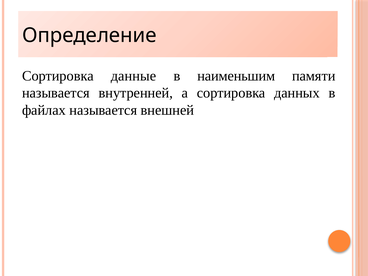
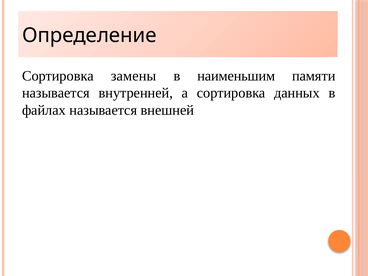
данные: данные -> замены (134, 76)
